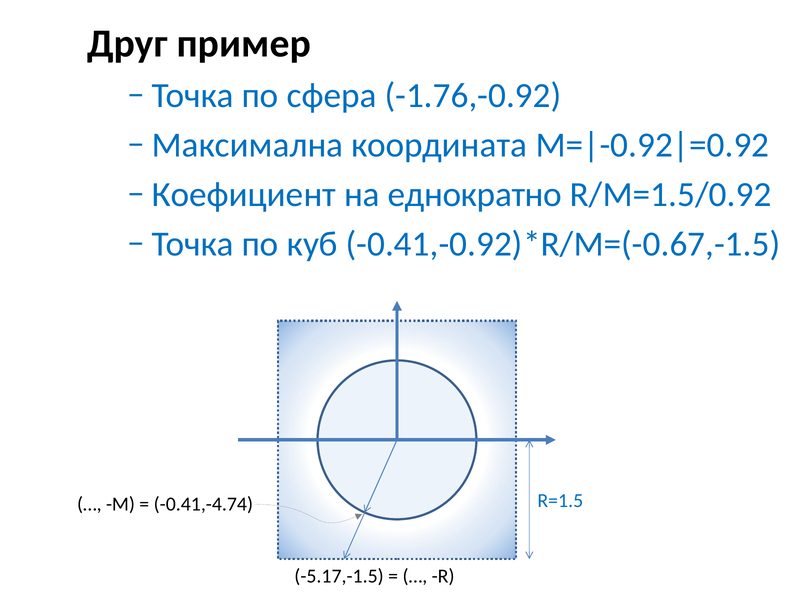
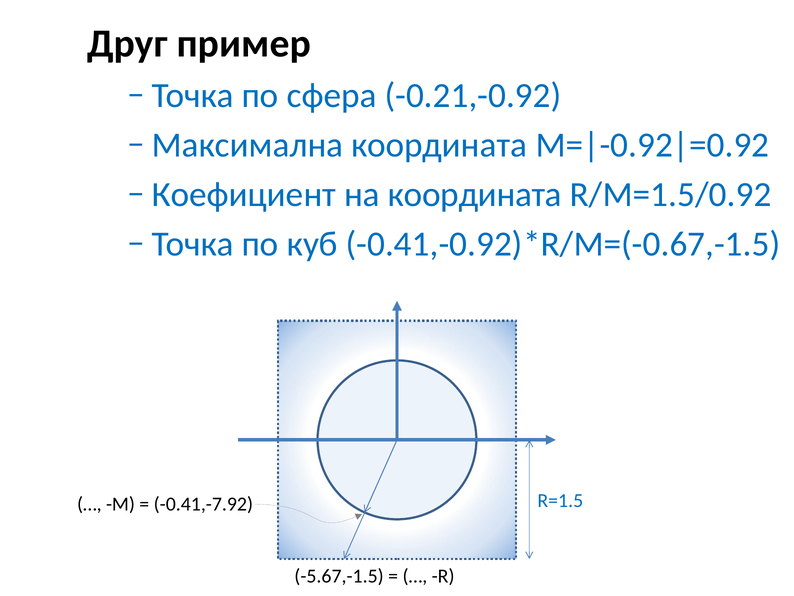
-1.76,-0.92: -1.76,-0.92 -> -0.21,-0.92 (473, 96)
на еднократно: еднократно -> координата (475, 194)
-0.41,-4.74: -0.41,-4.74 -> -0.41,-7.92 (203, 504)
-5.17,-1.5: -5.17,-1.5 -> -5.67,-1.5 (339, 576)
